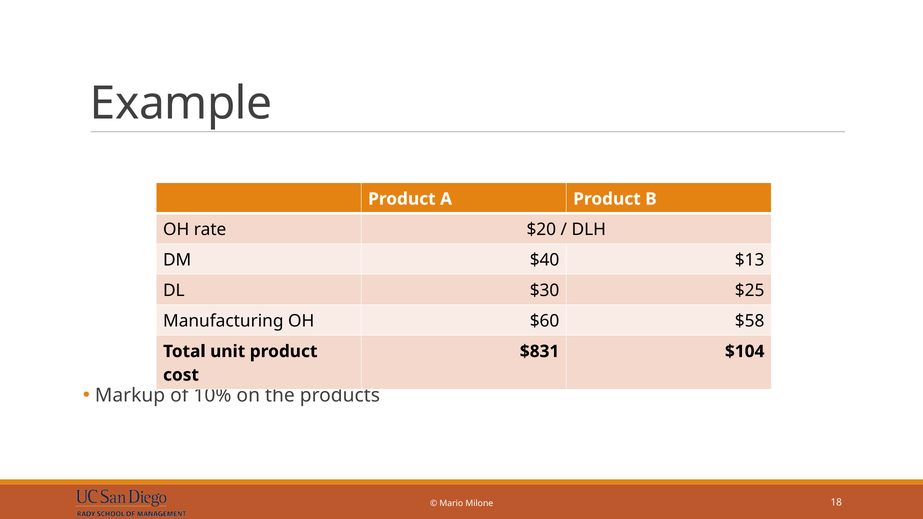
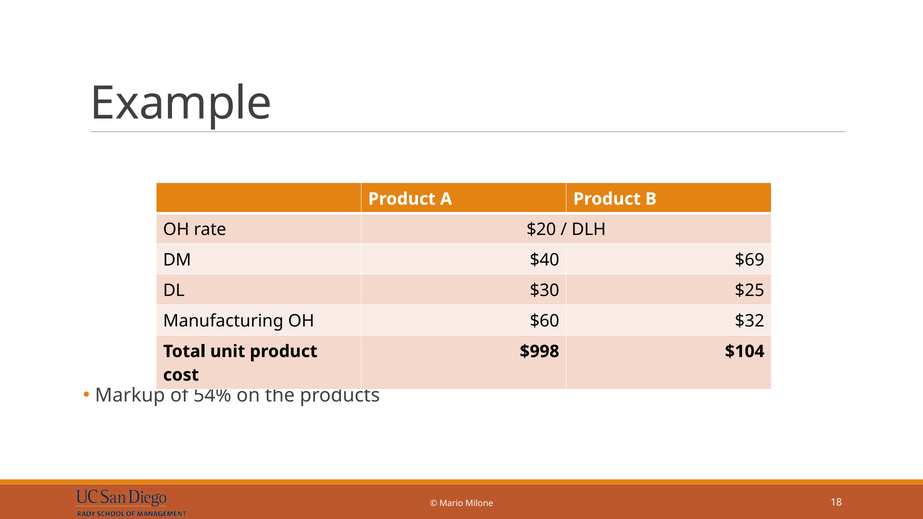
$13: $13 -> $69 (750, 260)
$58: $58 -> $32 (750, 321)
$831: $831 -> $998 (540, 352)
10%: 10% -> 54% (212, 395)
